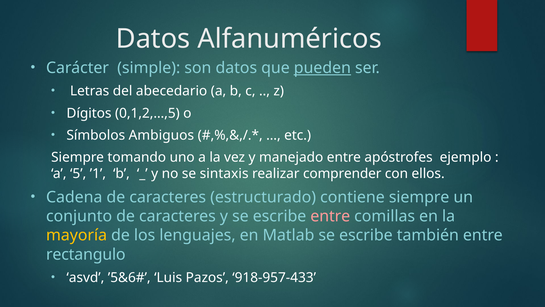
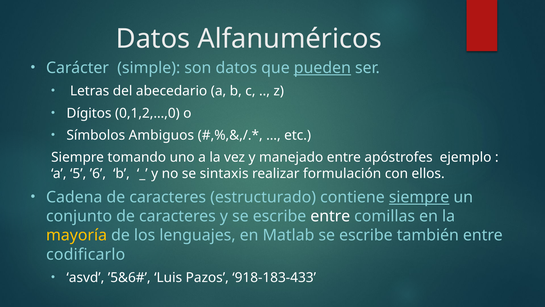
0,1,2,…,5: 0,1,2,…,5 -> 0,1,2,…,0 (147, 113)
’1: ’1 -> ’6 (98, 173)
comprender: comprender -> formulación (342, 173)
siempre underline: none -> present (419, 197)
entre colour: pink -> white (330, 216)
rectangulo: rectangulo -> codificarlo (86, 254)
918-957-433: 918-957-433 -> 918-183-433 (274, 277)
